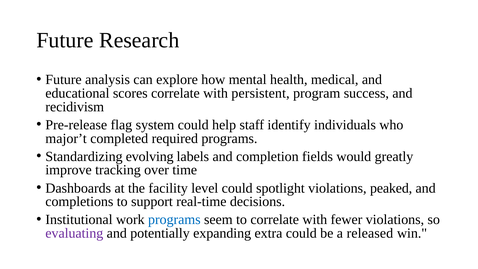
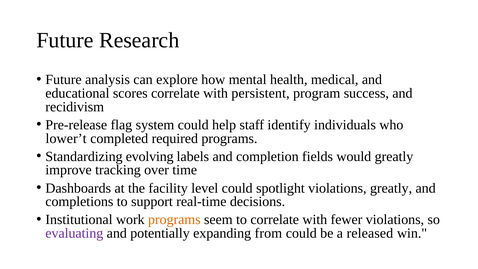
major’t: major’t -> lower’t (66, 138)
violations peaked: peaked -> greatly (391, 188)
programs colour: blue -> orange (174, 220)
extra: extra -> from (268, 233)
